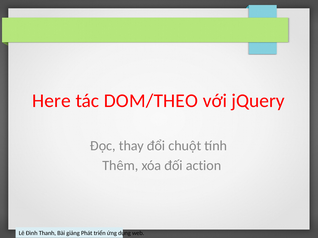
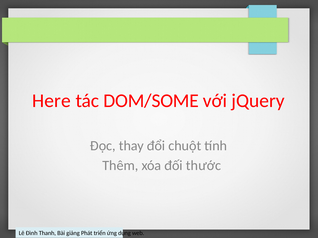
DOM/THEO: DOM/THEO -> DOM/SOME (151, 101)
action: action -> thước (204, 166)
